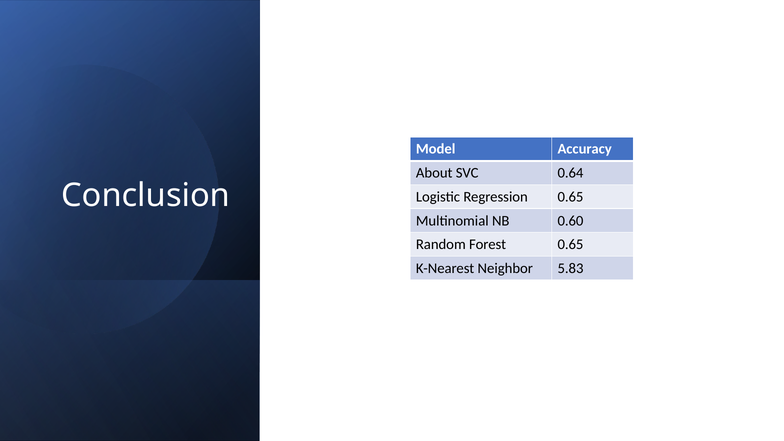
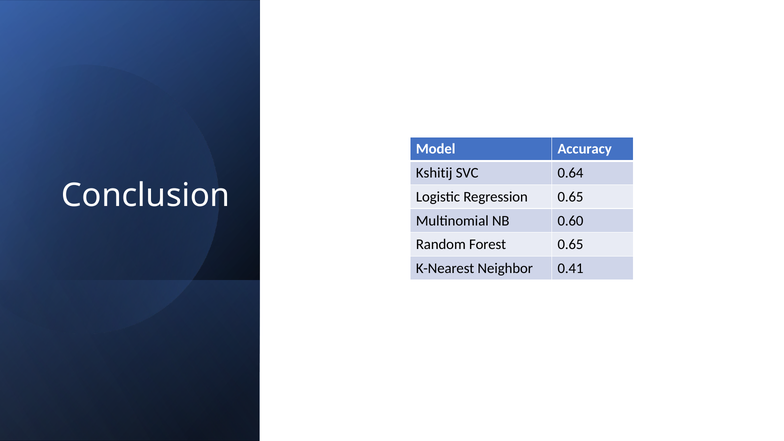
About: About -> Kshitij (434, 173)
5.83: 5.83 -> 0.41 (570, 268)
